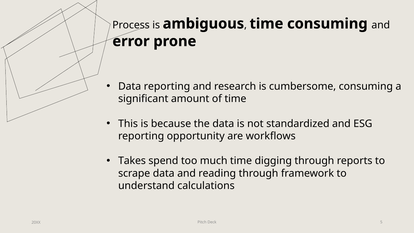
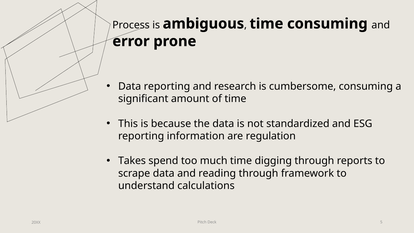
opportunity: opportunity -> information (196, 136)
workflows: workflows -> regulation (271, 136)
